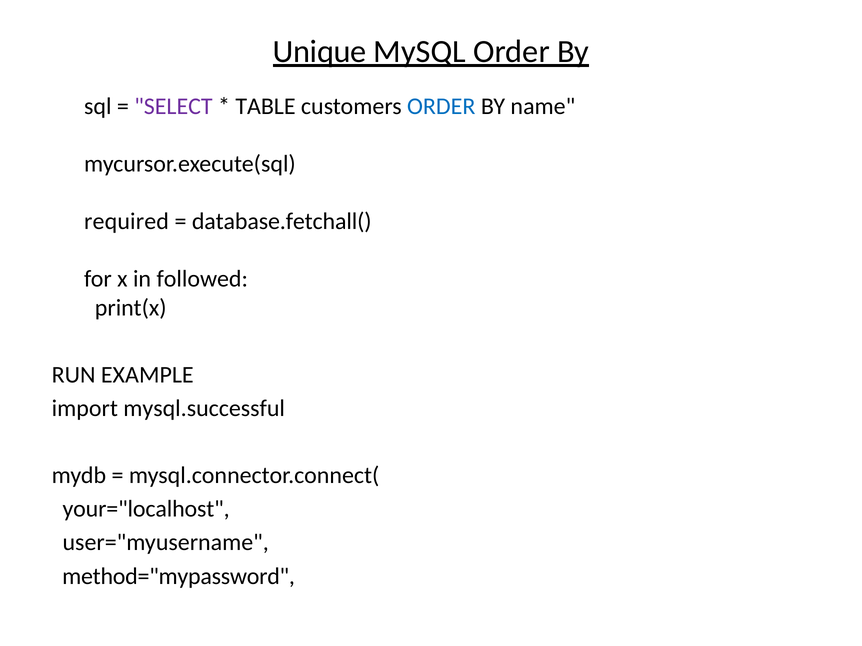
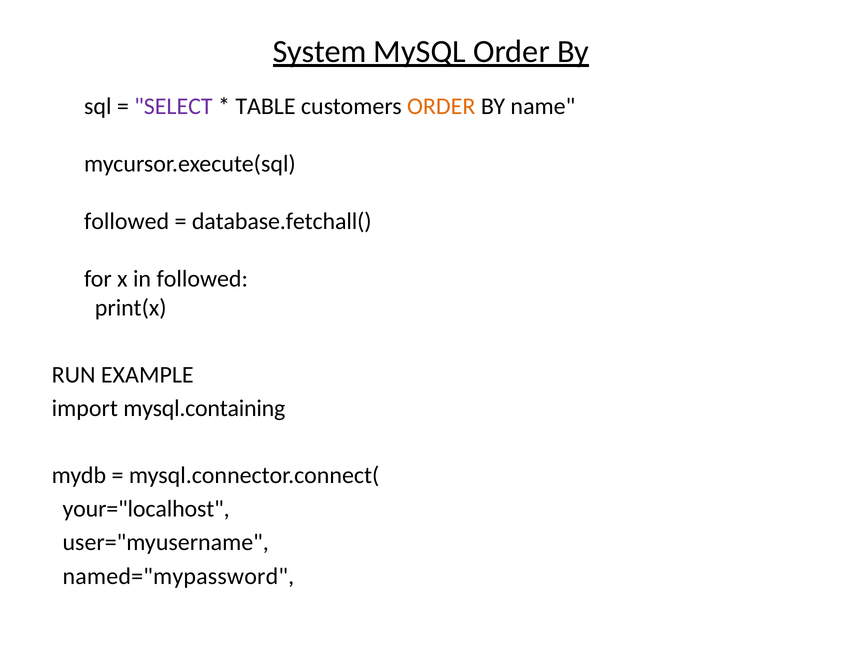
Unique: Unique -> System (320, 52)
ORDER colour: blue -> orange (441, 107)
required: required -> followed (127, 222)
mysql.successful: mysql.successful -> mysql.containing (204, 409)
method="mypassword: method="mypassword -> named="mypassword (178, 577)
